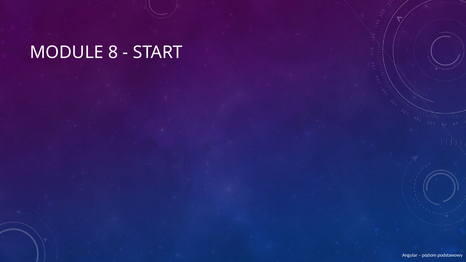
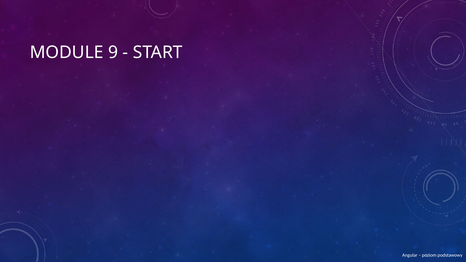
8: 8 -> 9 (113, 52)
